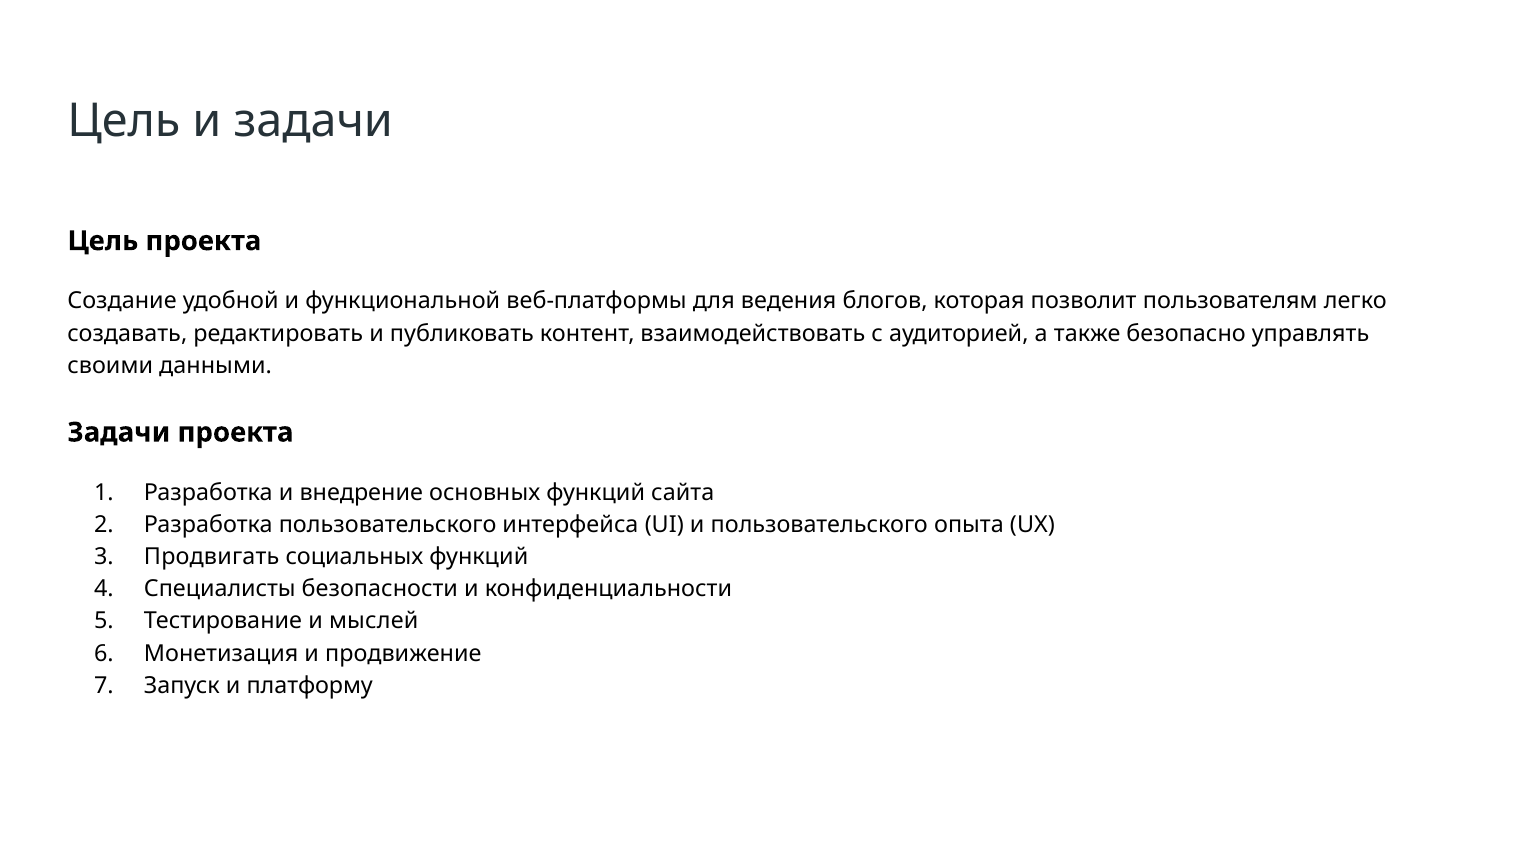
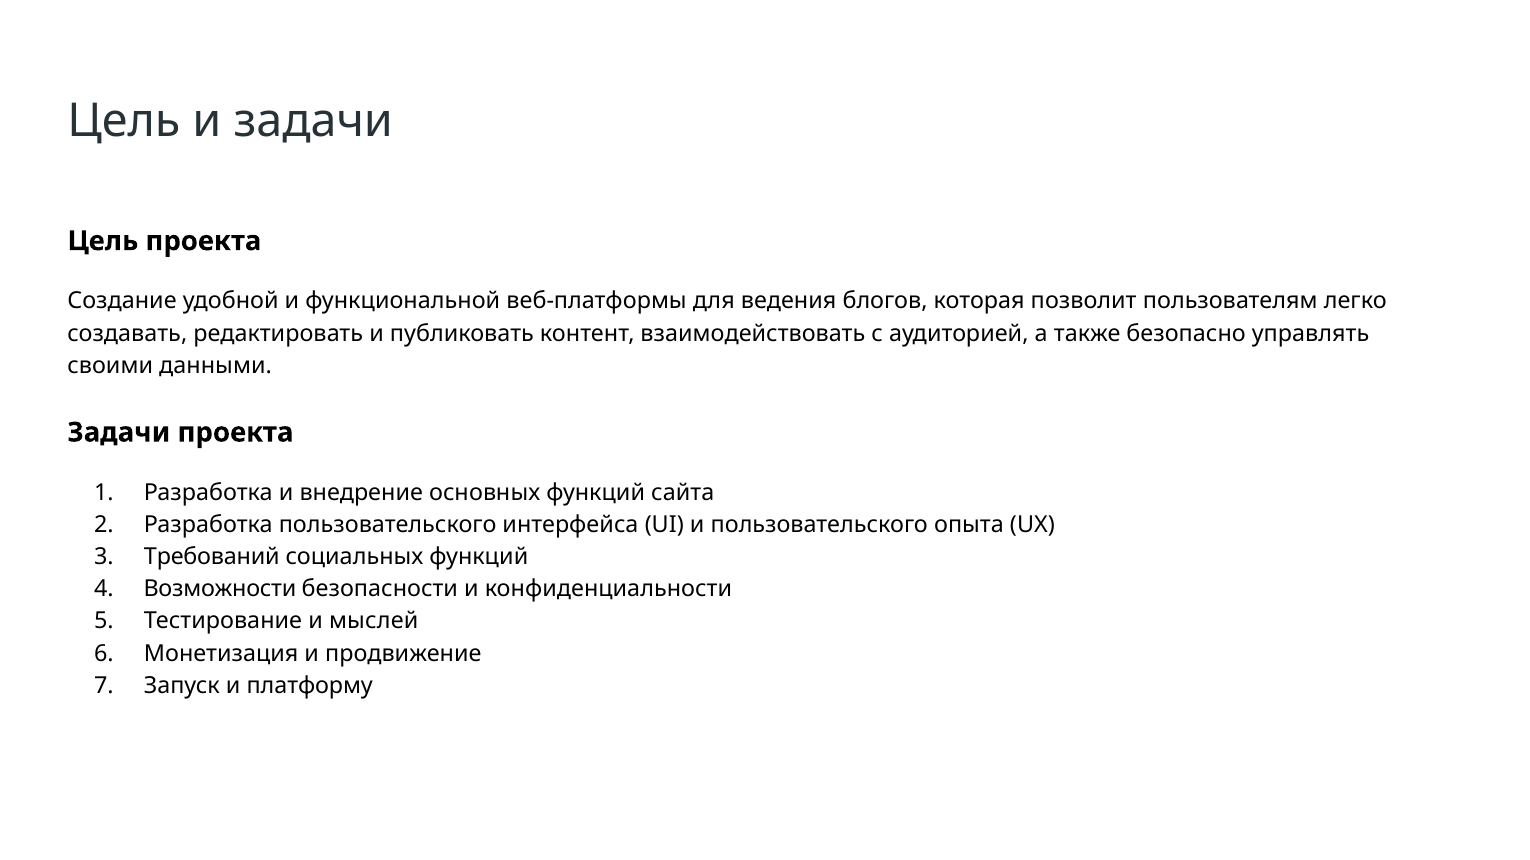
Продвигать: Продвигать -> Требований (212, 557)
Специалисты: Специалисты -> Возможности (220, 589)
